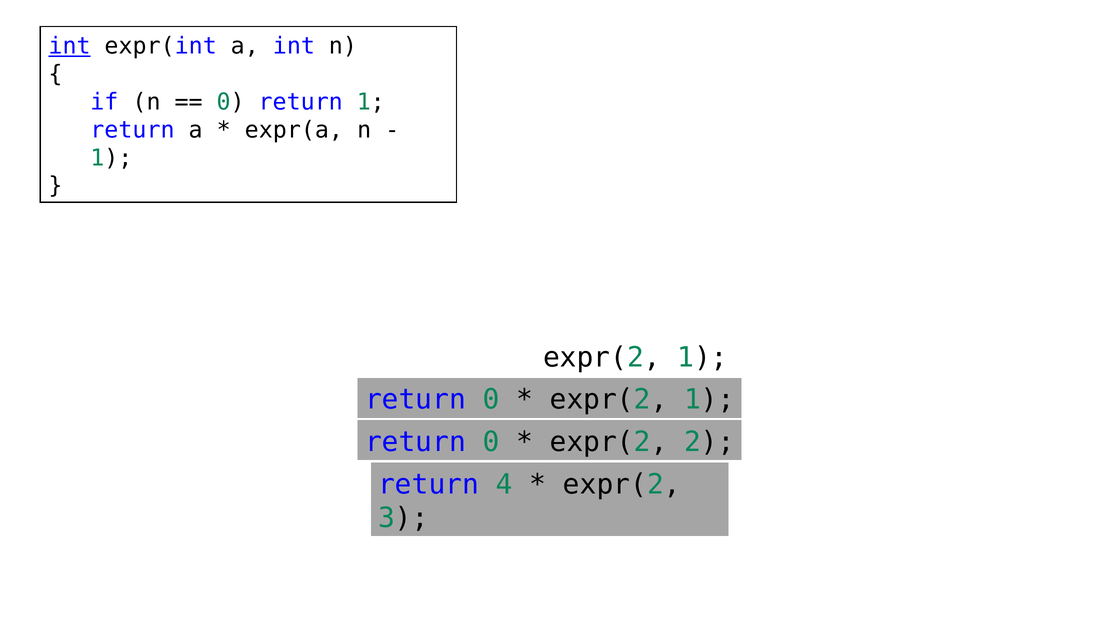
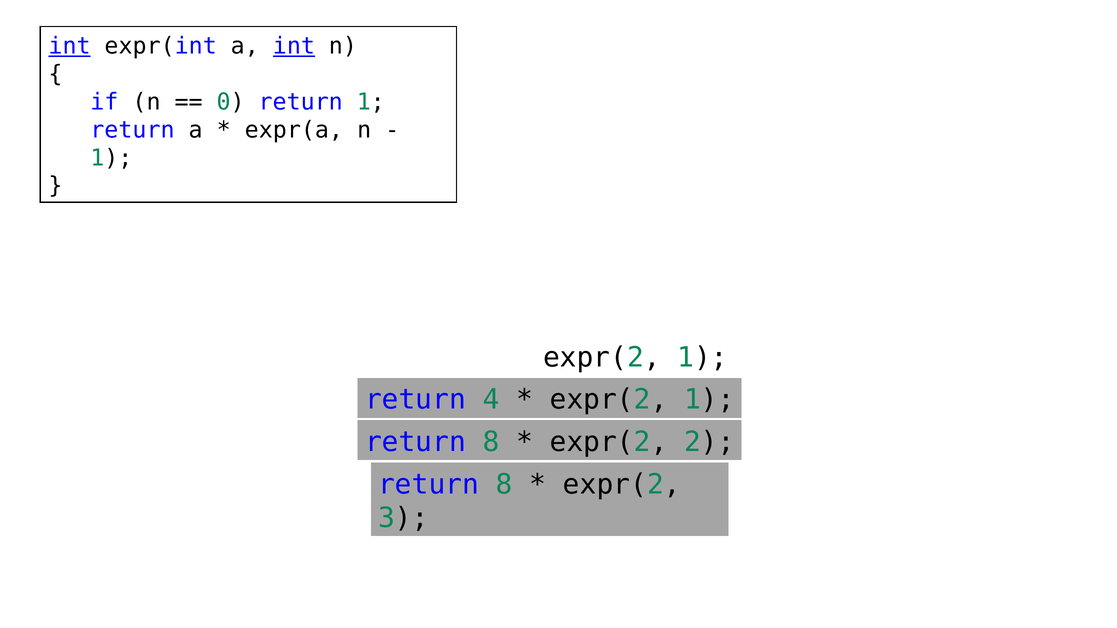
int underline: none -> present (294, 46)
0: 0 -> 4 (491, 400)
0: 0 -> 8 (491, 442)
4: 4 -> 8 (504, 485)
